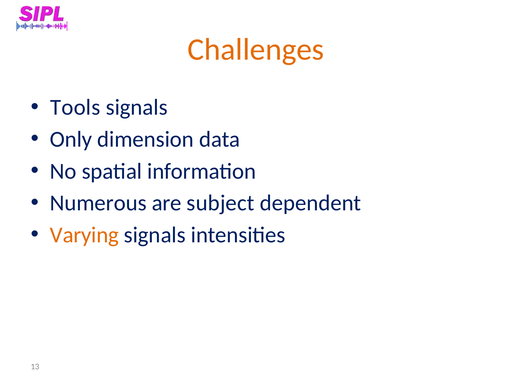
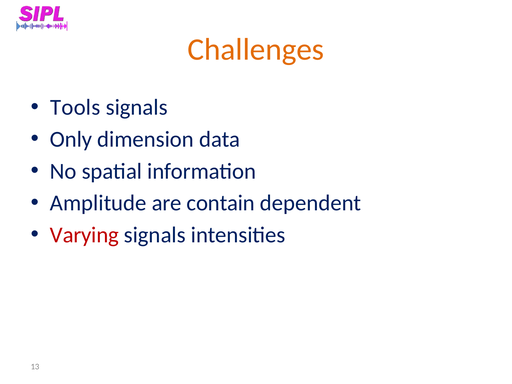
Numerous: Numerous -> Amplitude (98, 203)
subject: subject -> contain (221, 203)
Varying colour: orange -> red (84, 235)
